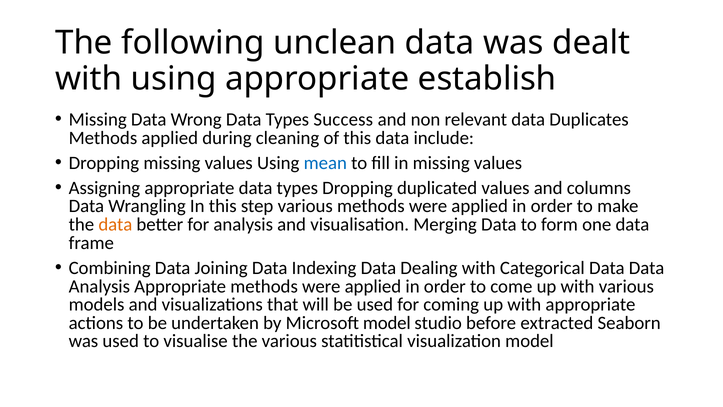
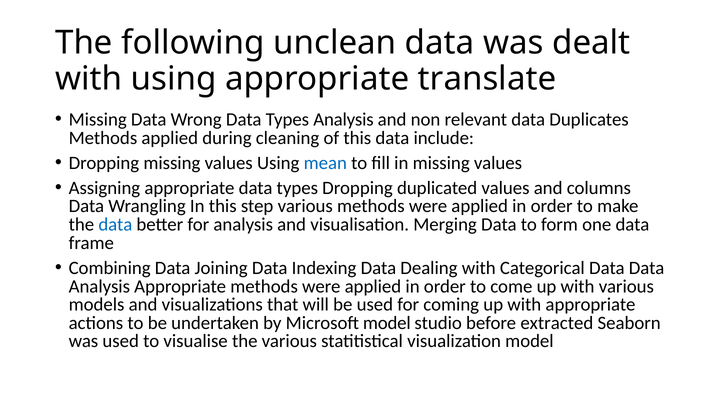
establish: establish -> translate (487, 79)
Types Success: Success -> Analysis (343, 119)
data colour: orange -> blue (115, 224)
